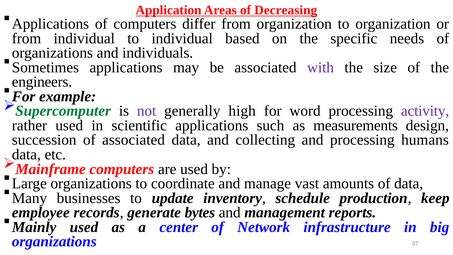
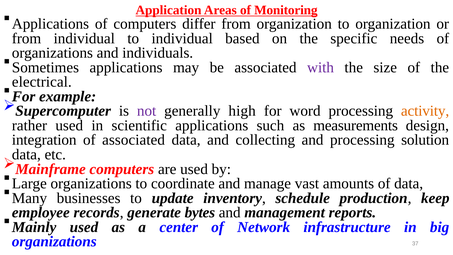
Decreasing: Decreasing -> Monitoring (286, 10)
engineers: engineers -> electrical (42, 82)
Supercomputer colour: green -> black (63, 111)
activity colour: purple -> orange (425, 111)
succession: succession -> integration (44, 140)
humans: humans -> solution (425, 140)
